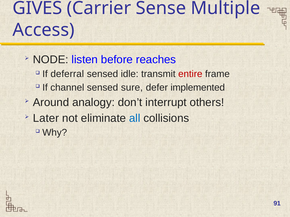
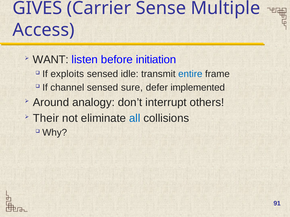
NODE: NODE -> WANT (51, 60)
reaches: reaches -> initiation (156, 60)
deferral: deferral -> exploits (67, 74)
entire colour: red -> blue (190, 74)
Later: Later -> Their (46, 118)
